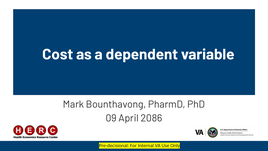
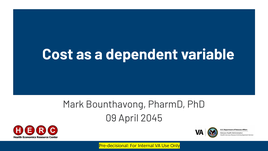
2086: 2086 -> 2045 (152, 118)
